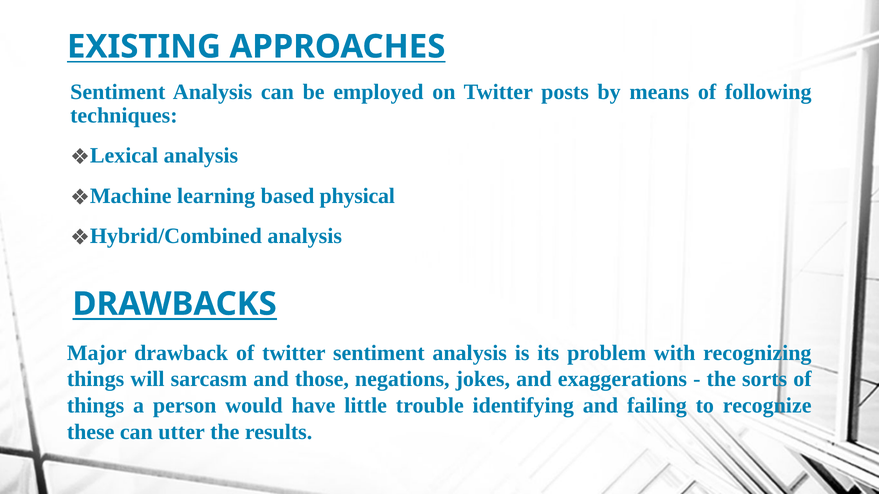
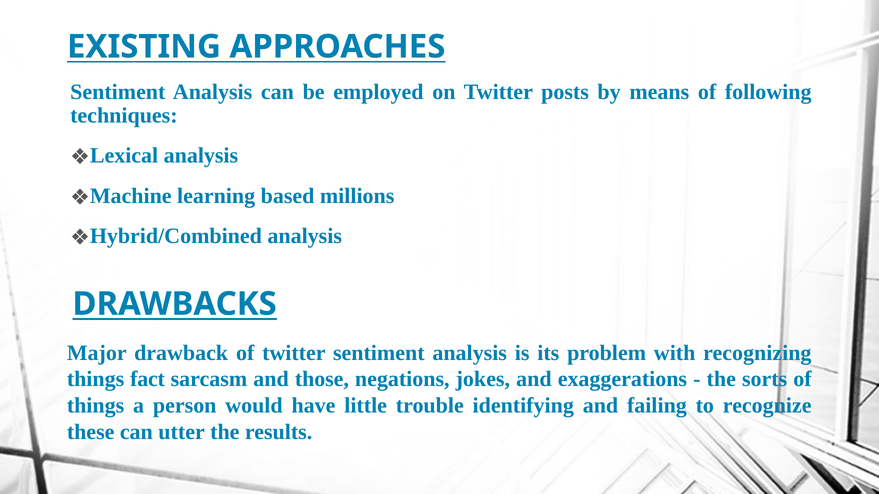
physical: physical -> millions (357, 196)
will: will -> fact (148, 380)
